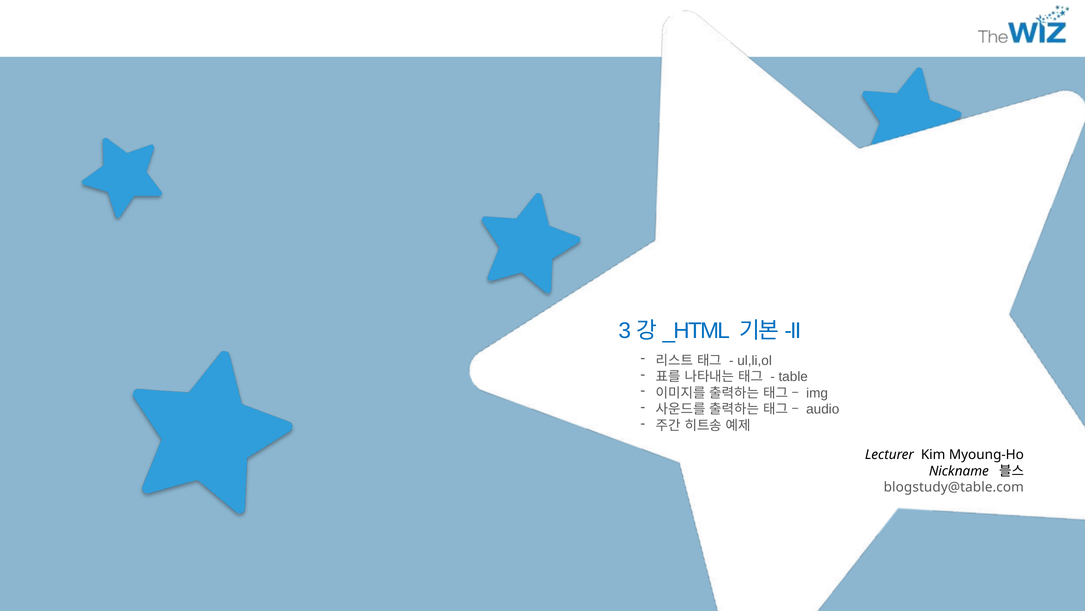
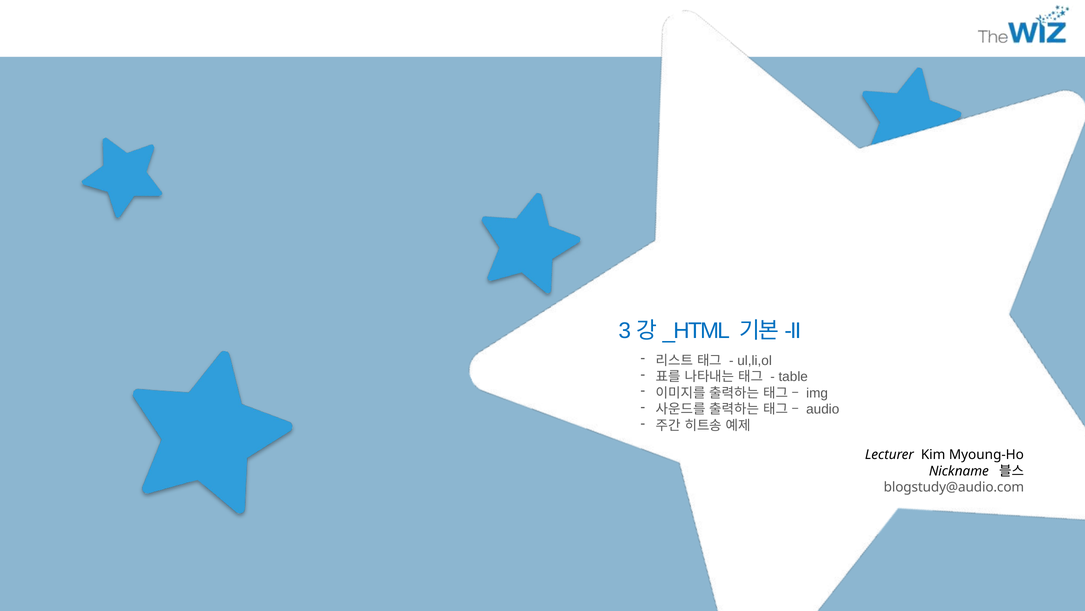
blogstudy@table.com: blogstudy@table.com -> blogstudy@audio.com (954, 487)
